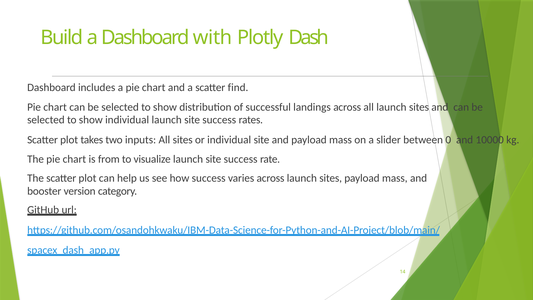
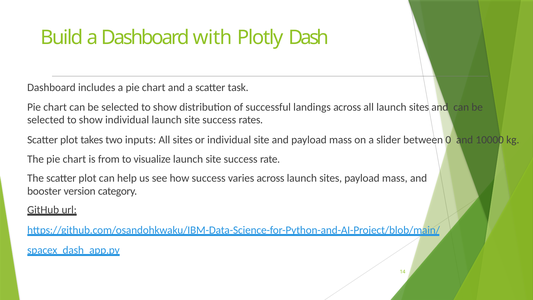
find: find -> task (238, 87)
